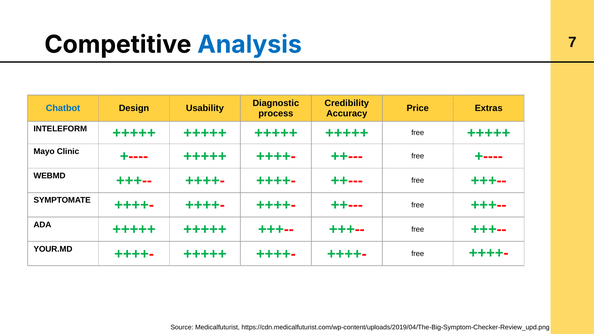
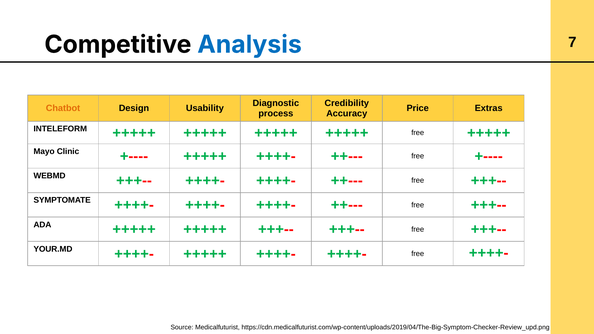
Chatbot colour: blue -> orange (63, 108)
